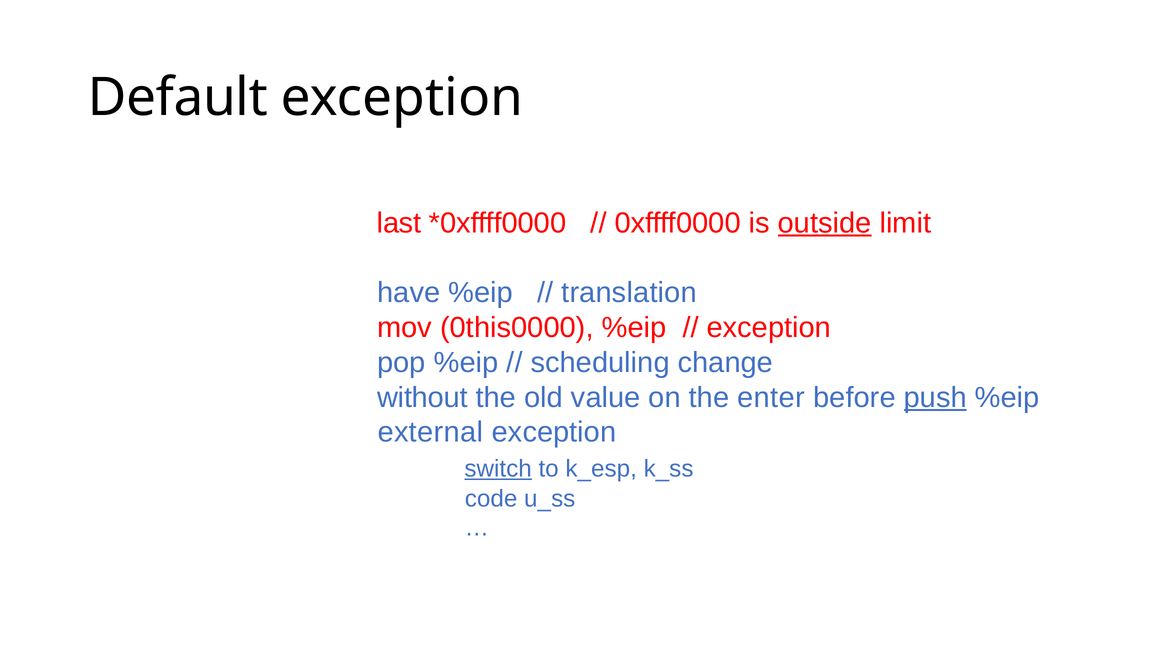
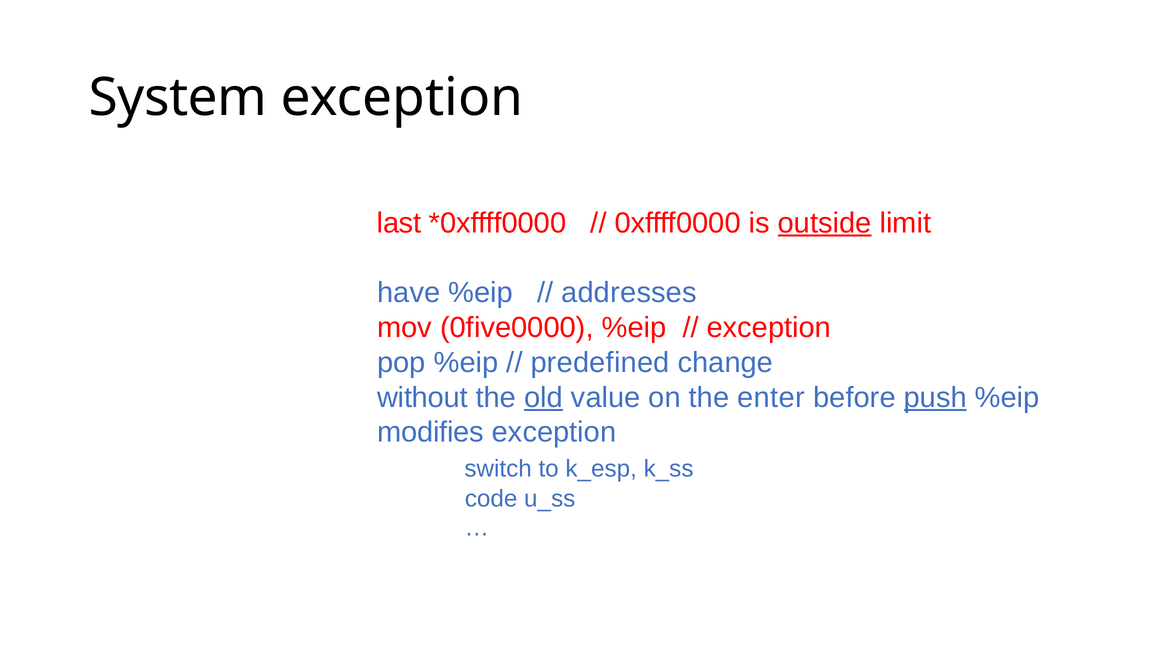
Default: Default -> System (178, 98)
translation: translation -> addresses (629, 293)
0this0000: 0this0000 -> 0five0000 (517, 328)
scheduling: scheduling -> predefined (600, 363)
old underline: none -> present (543, 398)
external: external -> modifies (431, 432)
switch underline: present -> none (498, 469)
